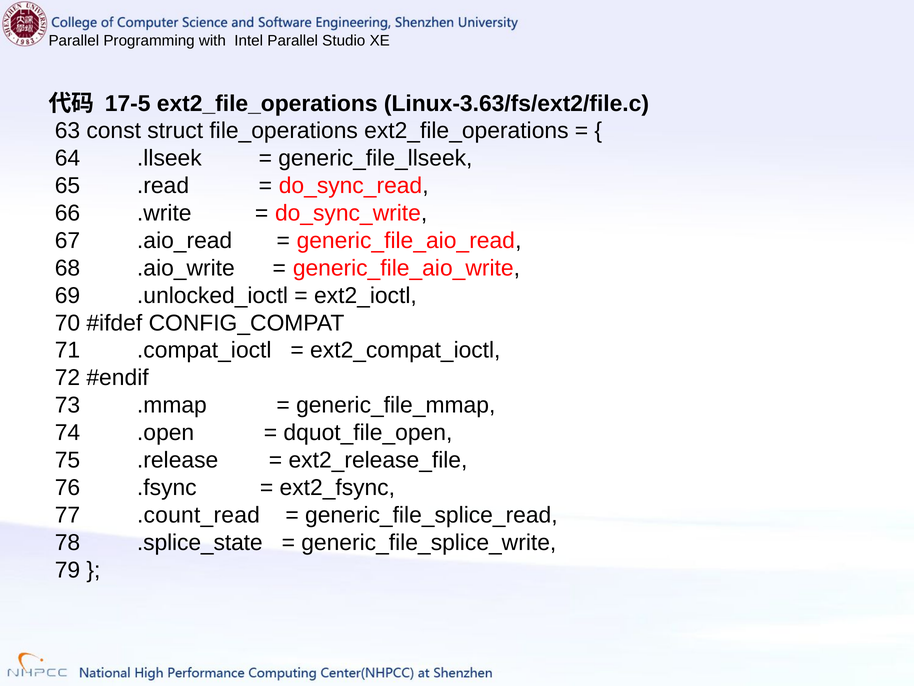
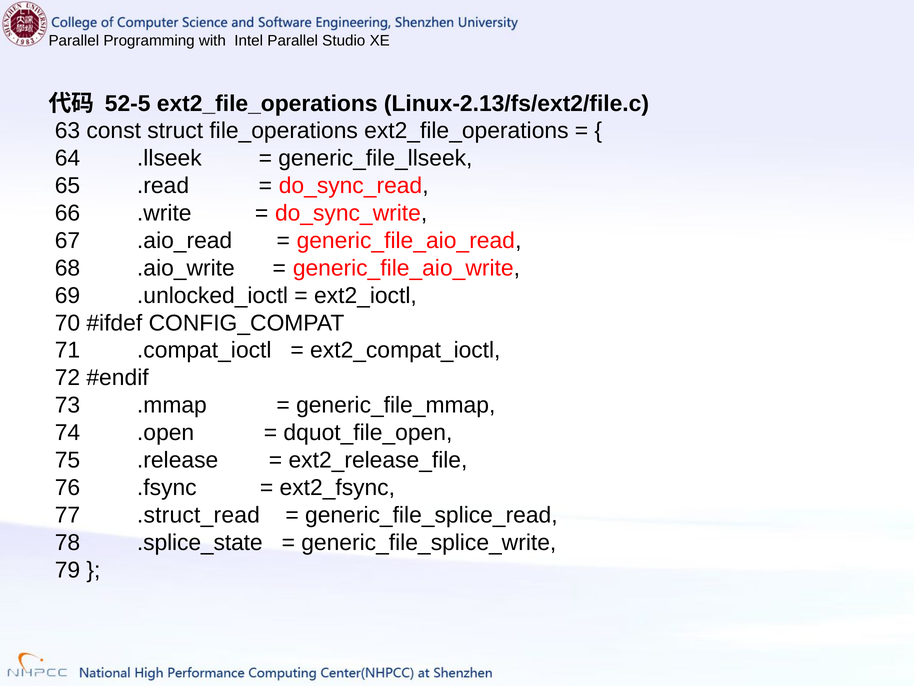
17‑5: 17‑5 -> 52‑5 (128, 103)
Linux-3.63/fs/ext2/file.c: Linux-3.63/fs/ext2/file.c -> Linux-2.13/fs/ext2/file.c (516, 103)
.count_read: .count_read -> .struct_read (198, 515)
